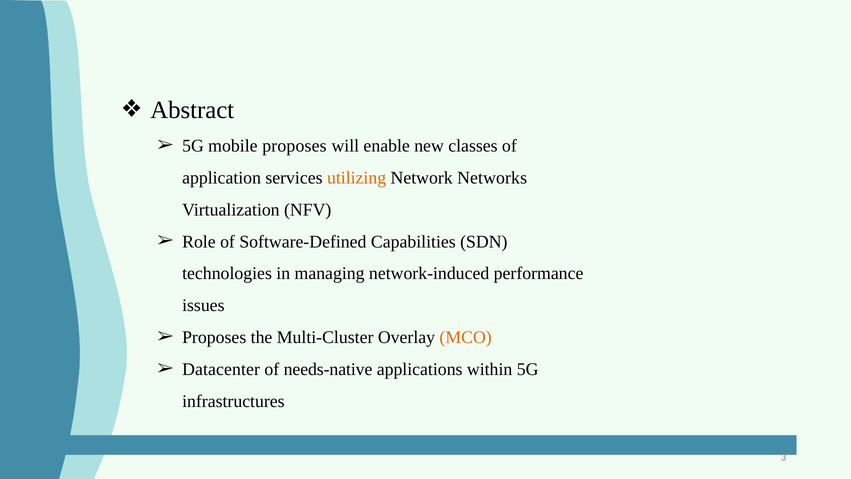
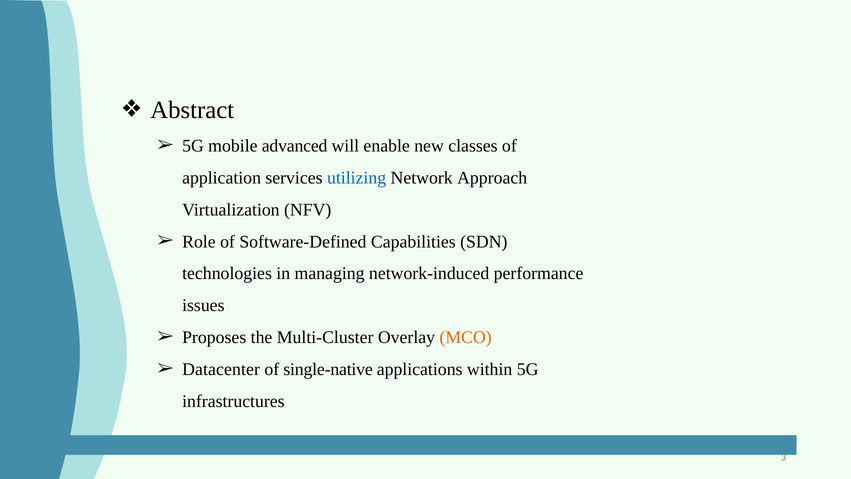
mobile proposes: proposes -> advanced (295, 146)
utilizing colour: orange -> blue (357, 178)
Networks: Networks -> Approach (492, 178)
needs-native: needs-native -> single-native (328, 369)
